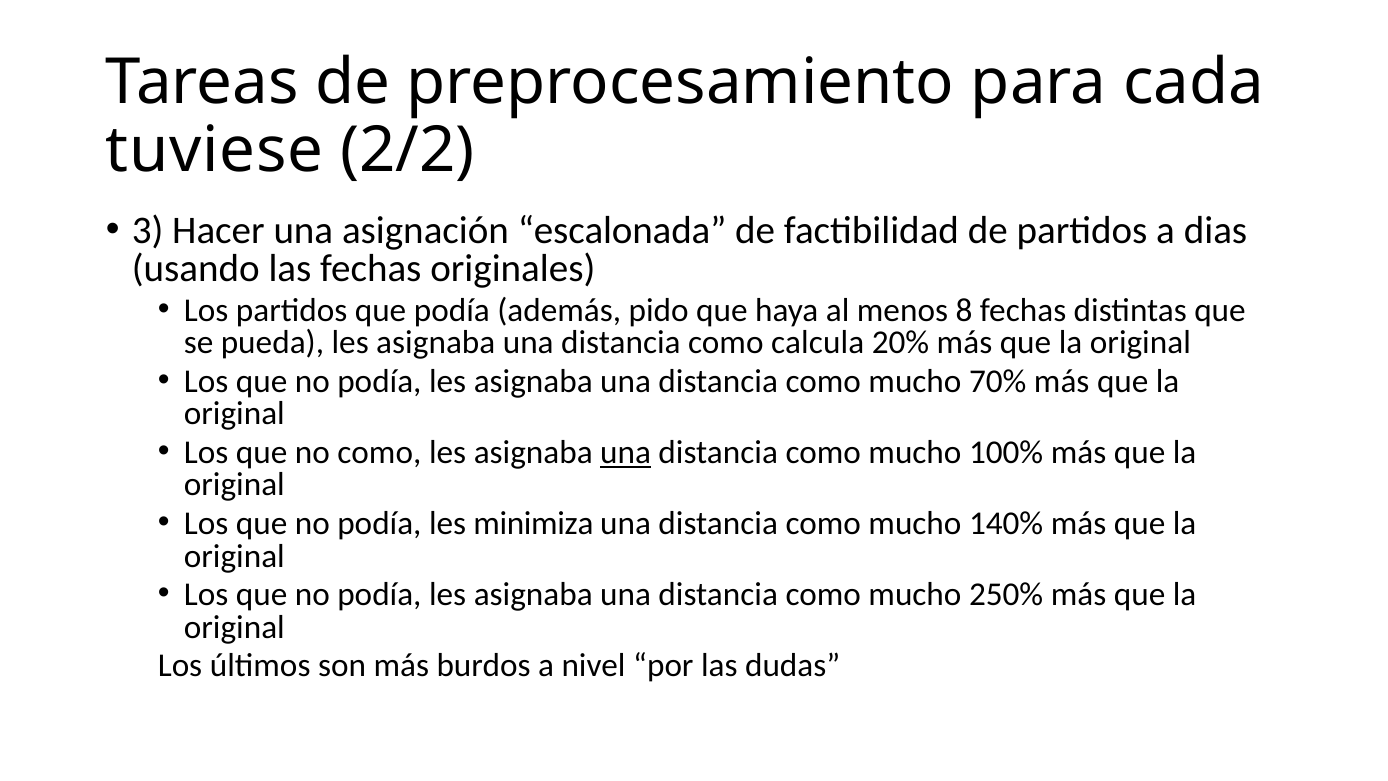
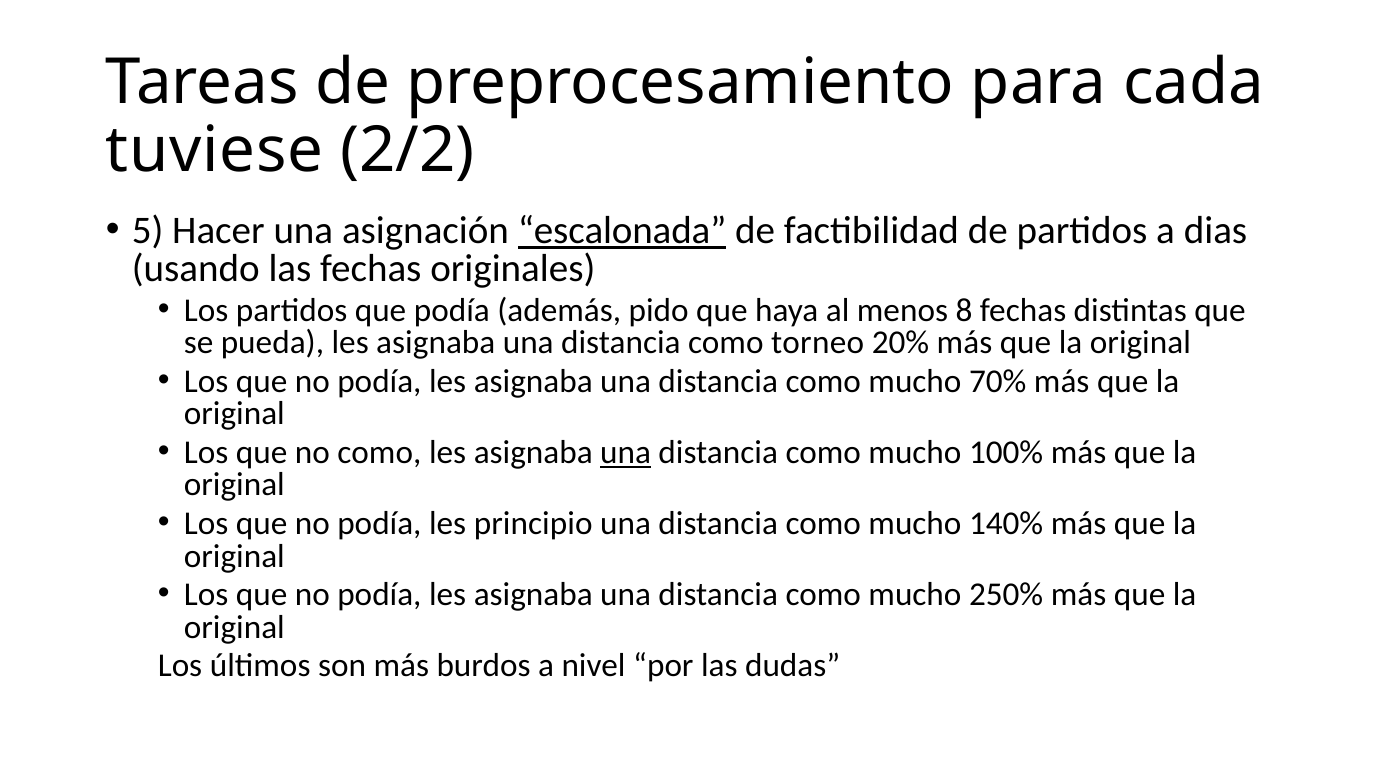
3: 3 -> 5 (148, 231)
escalonada underline: none -> present (622, 231)
calcula: calcula -> torneo (818, 343)
minimiza: minimiza -> principio (533, 524)
